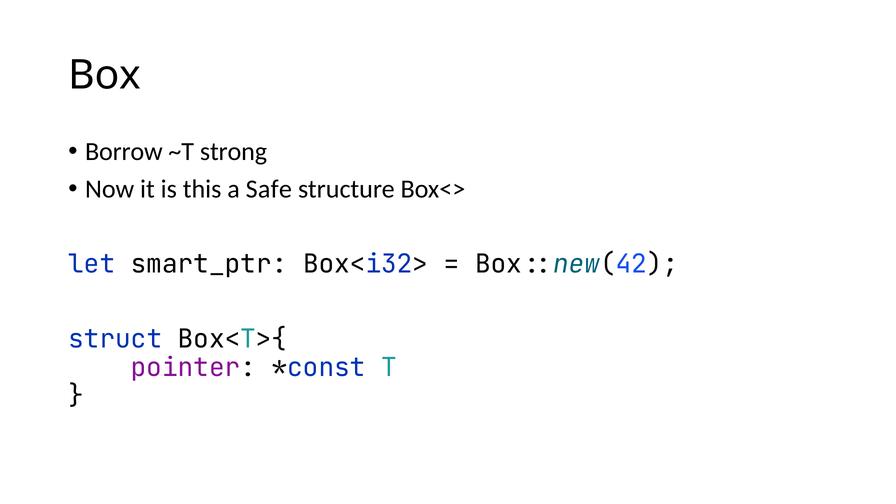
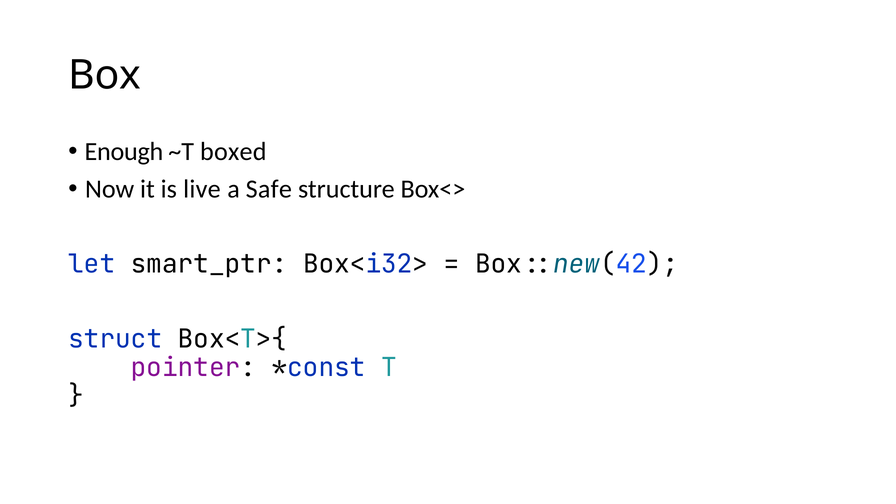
Borrow: Borrow -> Enough (124, 151)
strong: strong -> boxed (233, 151)
this: this -> live (202, 189)
